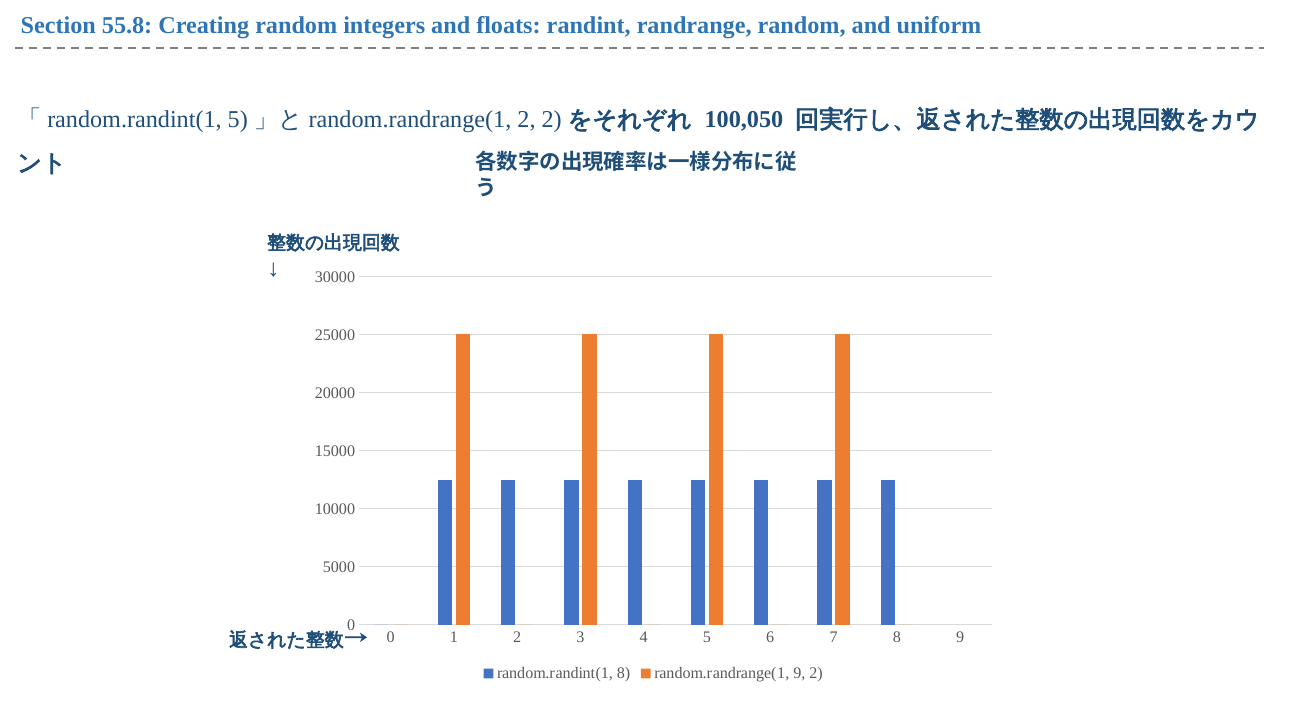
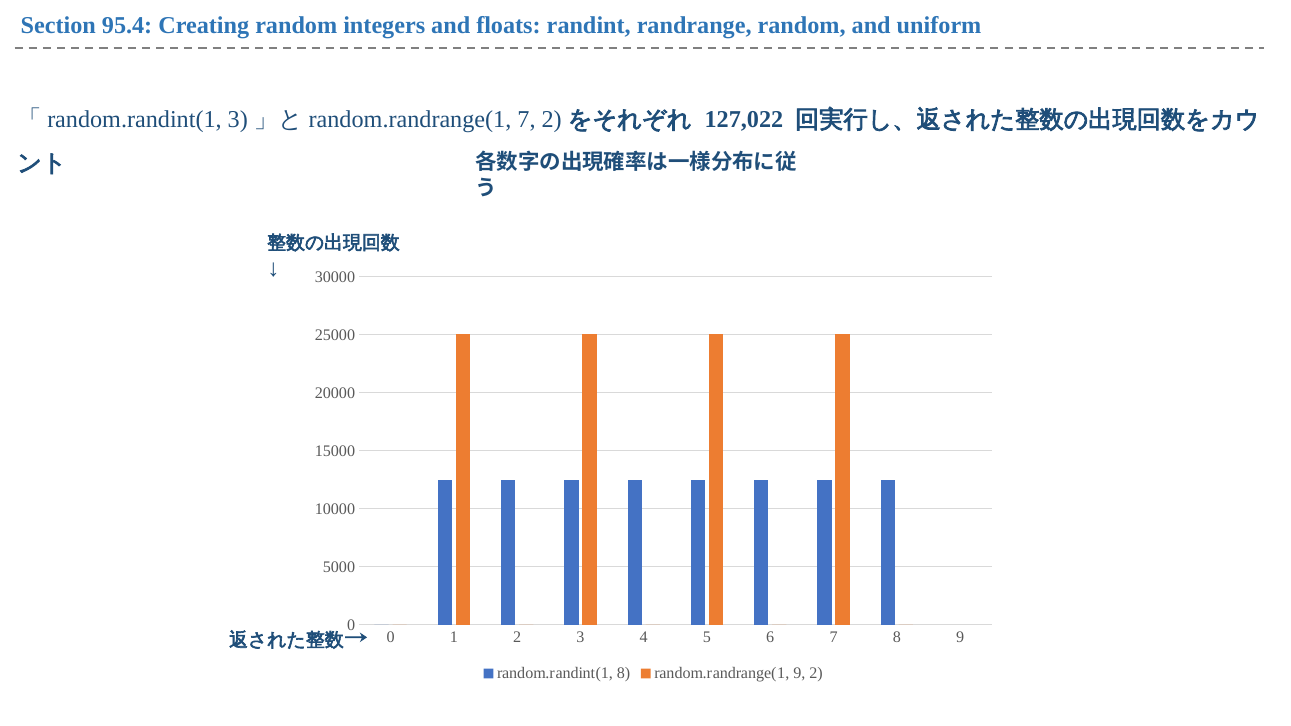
55.8: 55.8 -> 95.4 (127, 26)
「random.randint(1 5: 5 -> 3 (238, 119)
2: 2 -> 7 (526, 119)
100,050: 100,050 -> 127,022 (744, 119)
